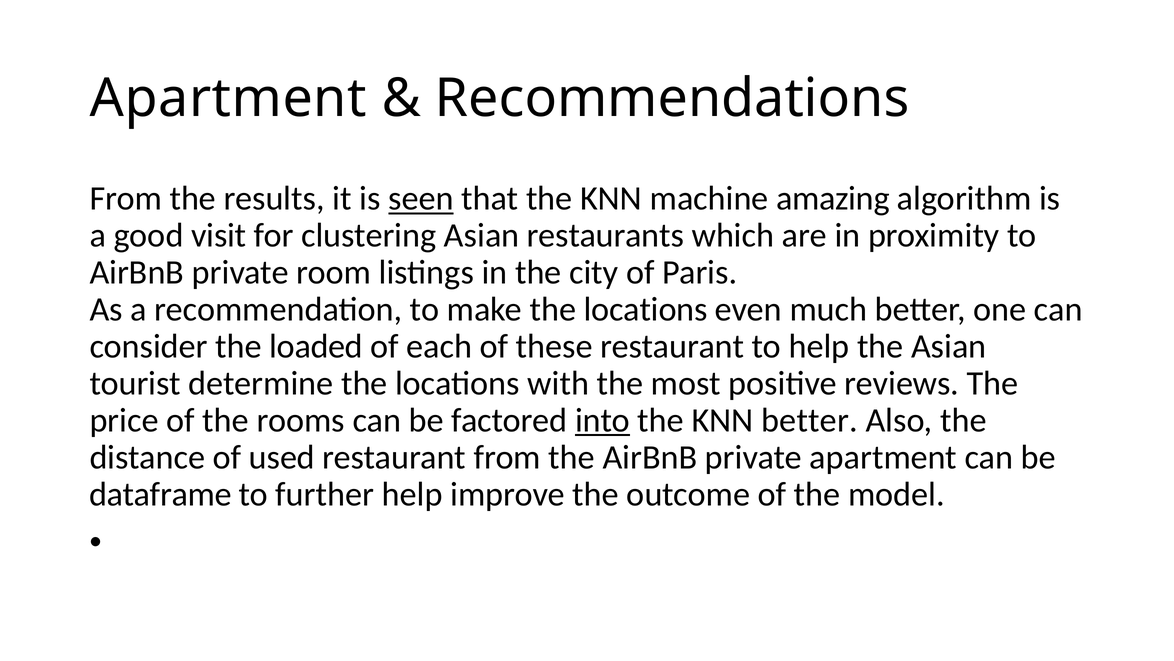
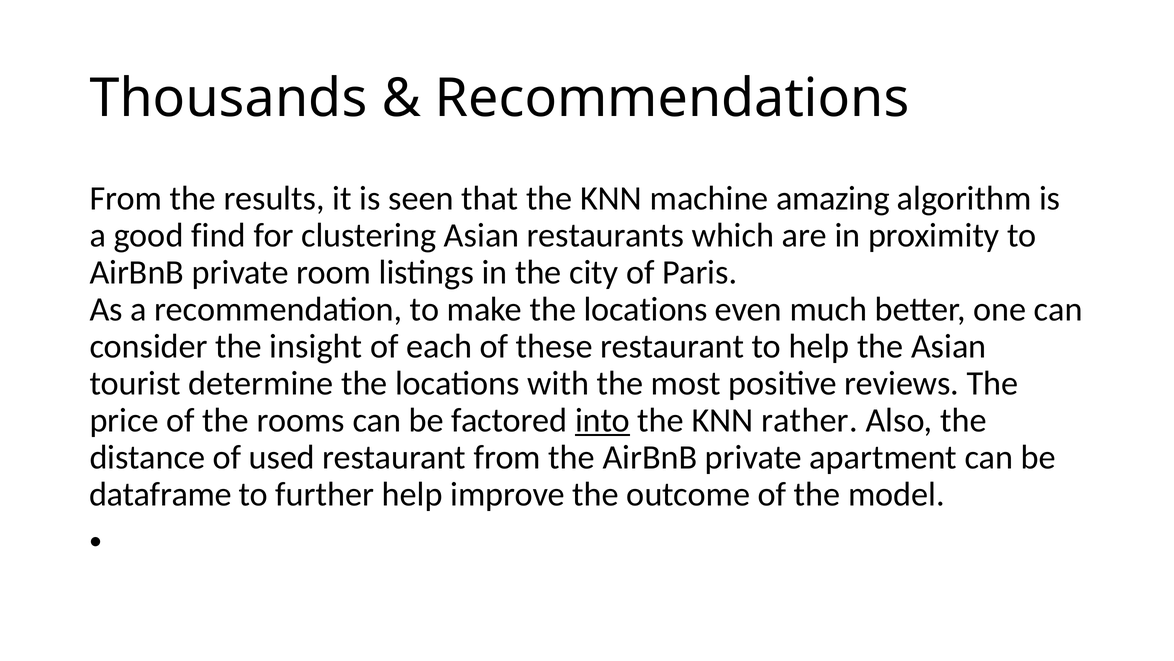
Apartment: Apartment -> Thousands (228, 99)
seen underline: present -> none (421, 198)
visit: visit -> find (219, 235)
loaded: loaded -> insight (316, 346)
KNN better: better -> rather (809, 420)
